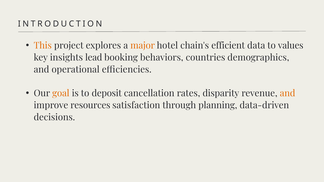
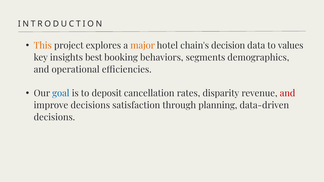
efficient: efficient -> decision (228, 46)
lead: lead -> best (94, 58)
countries: countries -> segments (205, 58)
goal colour: orange -> blue (61, 94)
and colour: orange -> red (288, 94)
improve resources: resources -> decisions (90, 106)
